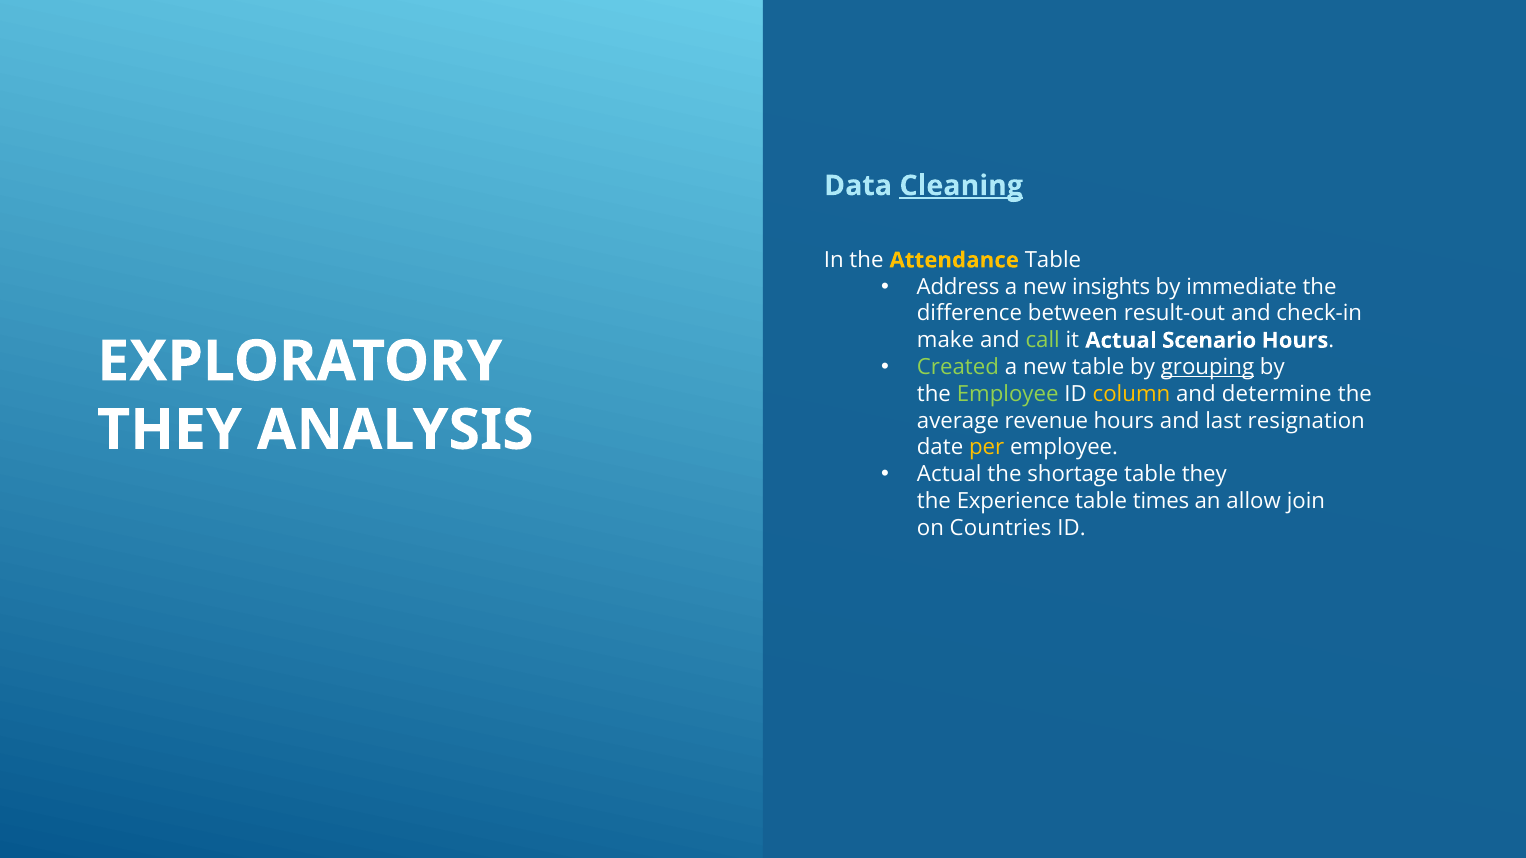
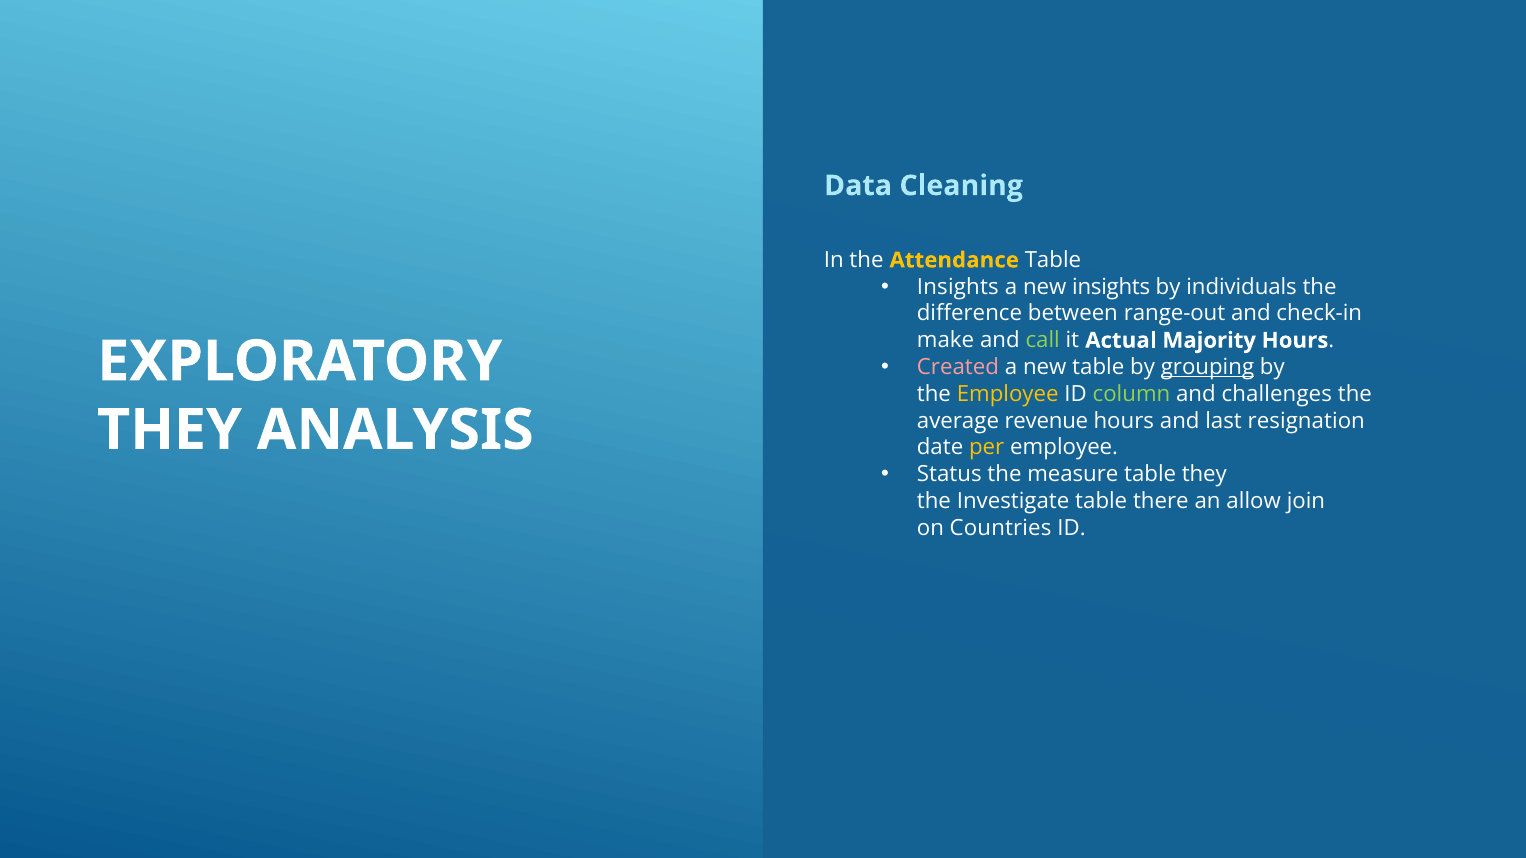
Cleaning underline: present -> none (961, 186)
Address: Address -> Insights (958, 287)
immediate: immediate -> individuals (1242, 287)
result-out: result-out -> range-out (1175, 314)
Scenario: Scenario -> Majority (1209, 341)
Created colour: light green -> pink (958, 367)
Employee colour: light green -> yellow (1008, 394)
column colour: yellow -> light green (1131, 394)
determine: determine -> challenges (1277, 394)
Actual: Actual -> Status (949, 474)
shortage: shortage -> measure (1073, 474)
Experience: Experience -> Investigate (1013, 501)
times: times -> there (1161, 501)
